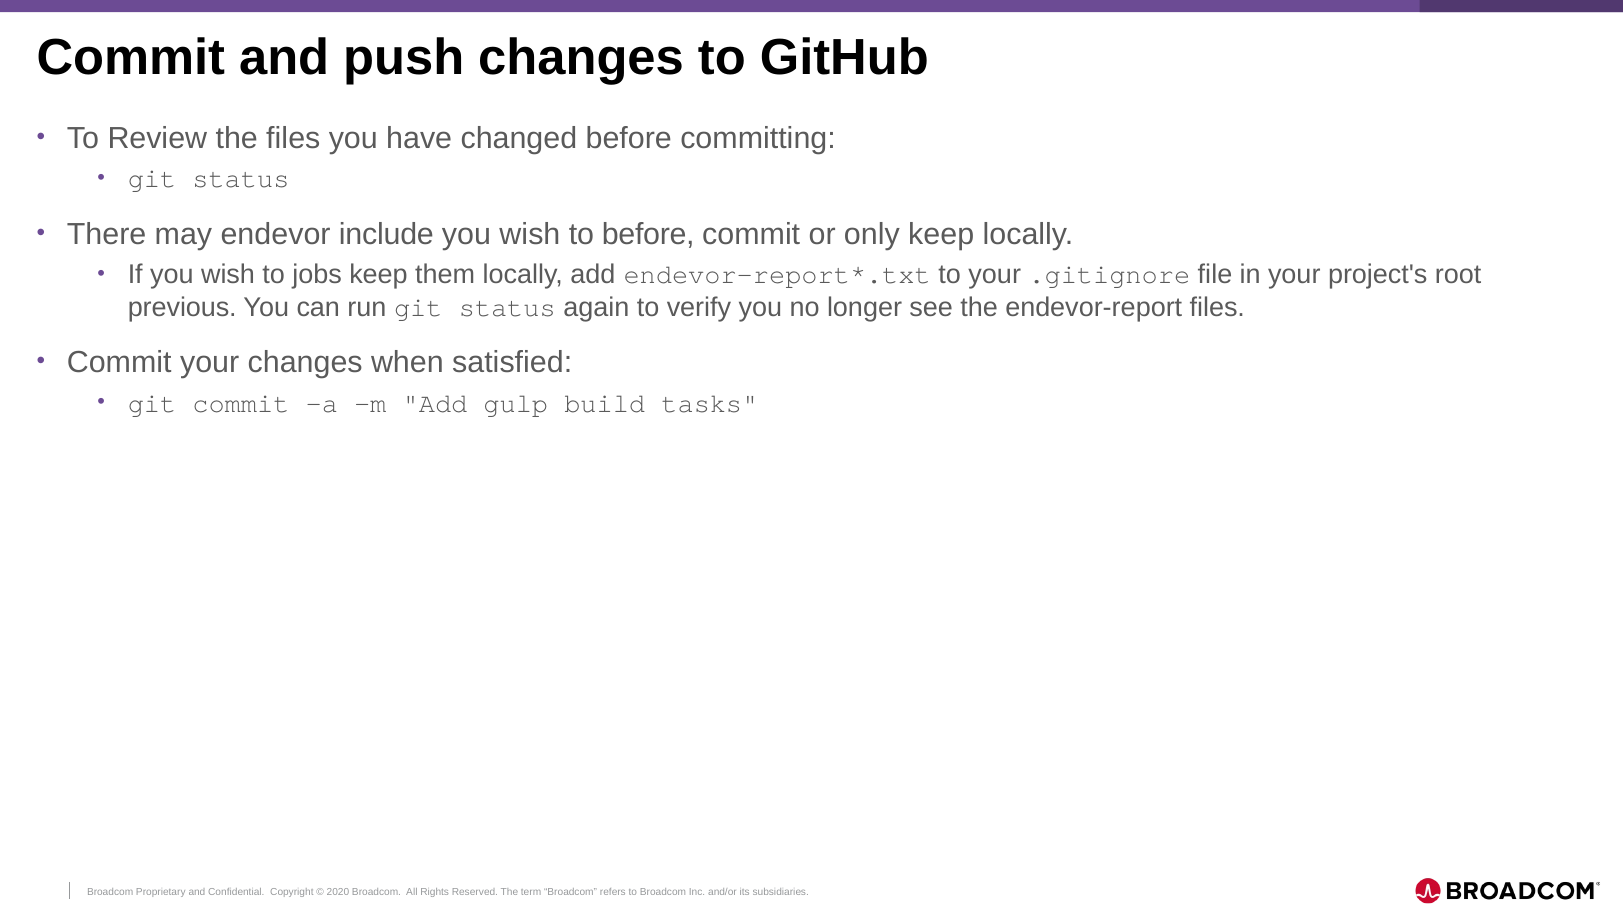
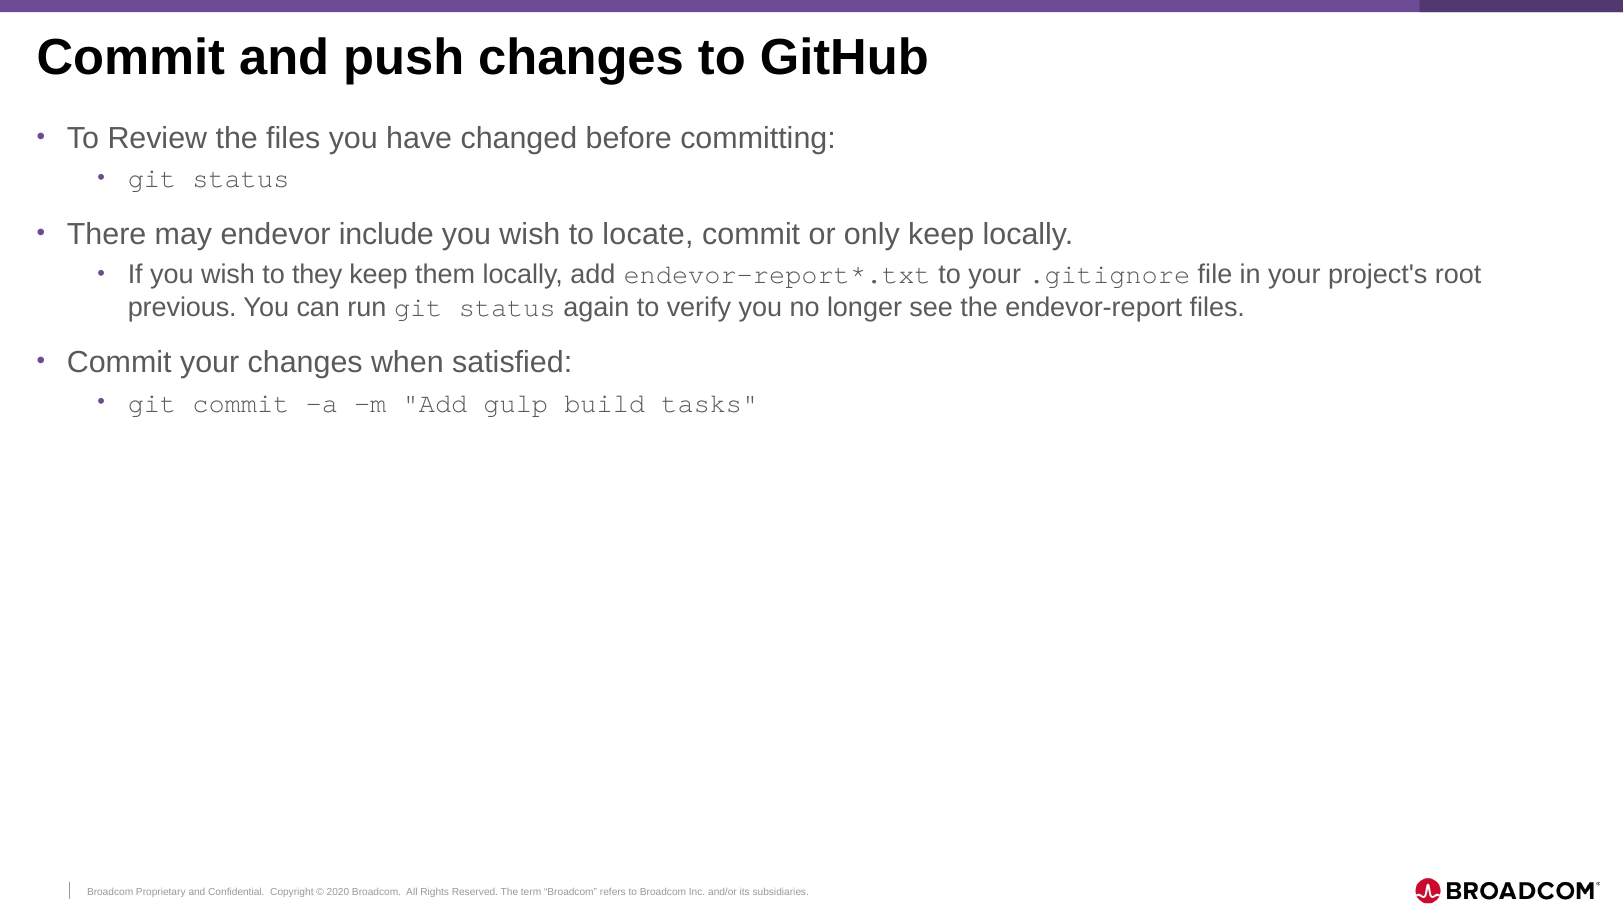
to before: before -> locate (648, 234)
jobs: jobs -> they (317, 275)
